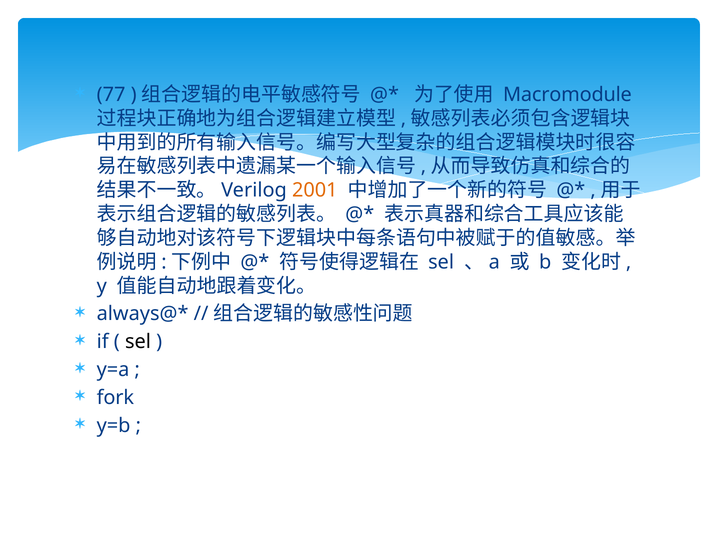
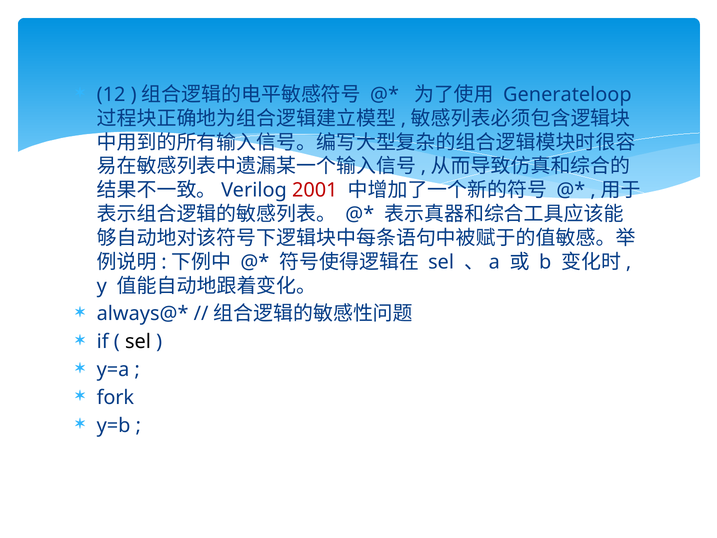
77: 77 -> 12 (111, 95)
Macromodule: Macromodule -> Generateloop (567, 95)
2001 colour: orange -> red (315, 190)
